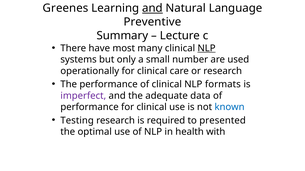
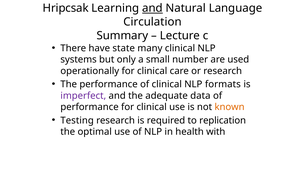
Greenes: Greenes -> Hripcsak (66, 8)
Preventive: Preventive -> Circulation (152, 22)
most: most -> state (124, 48)
NLP underline: present -> none (207, 48)
known colour: blue -> orange (230, 107)
presented: presented -> replication (223, 121)
